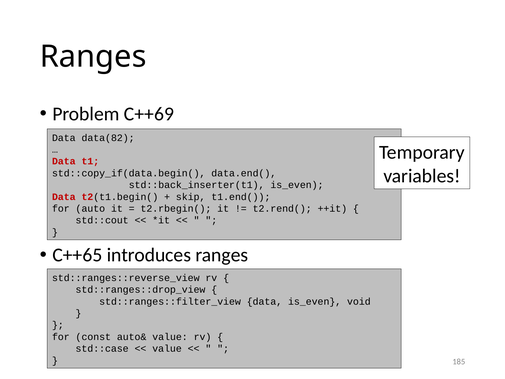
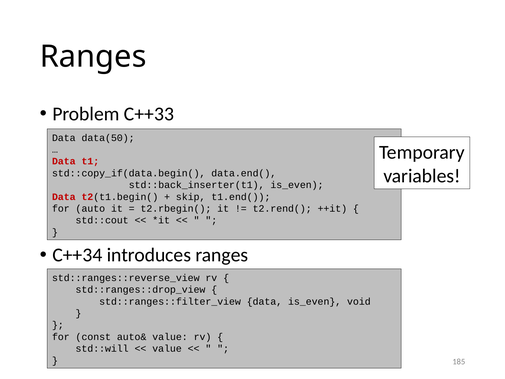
C++69: C++69 -> C++33 (149, 114)
data(82: data(82 -> data(50 (108, 138)
C++65: C++65 -> C++34 (77, 255)
std::case: std::case -> std::will (102, 348)
